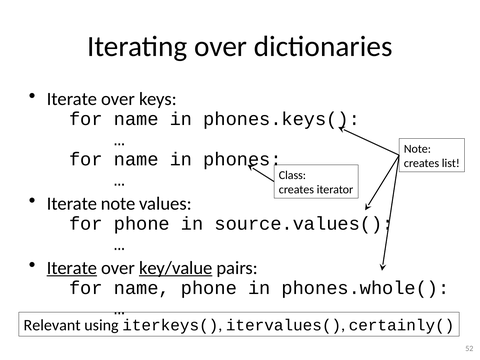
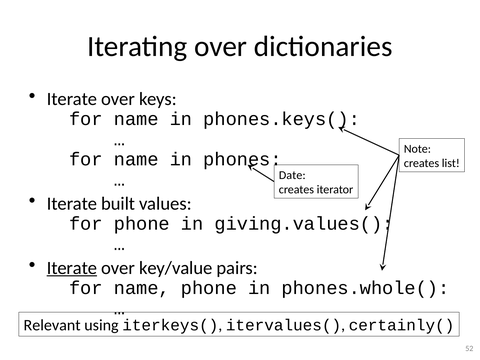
Class: Class -> Date (292, 175)
Iterate note: note -> built (118, 204)
source.values(: source.values( -> giving.values( (304, 224)
key/value underline: present -> none (176, 268)
